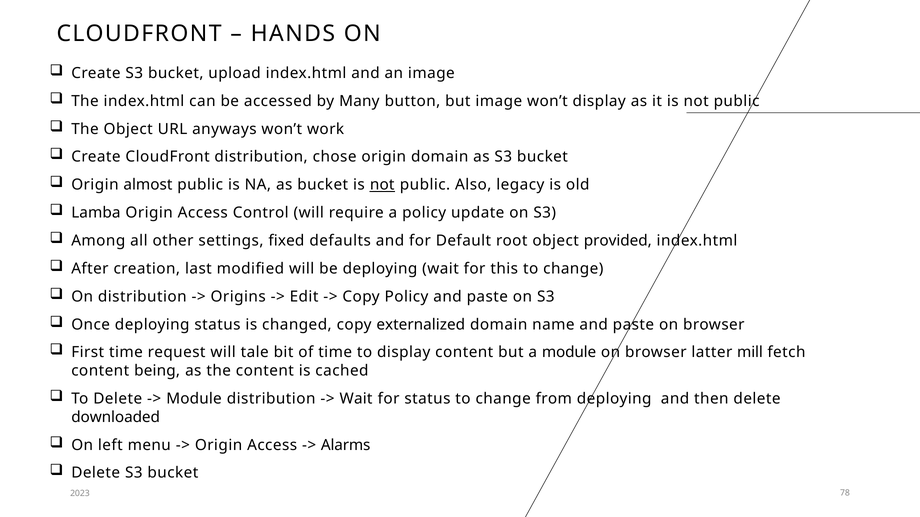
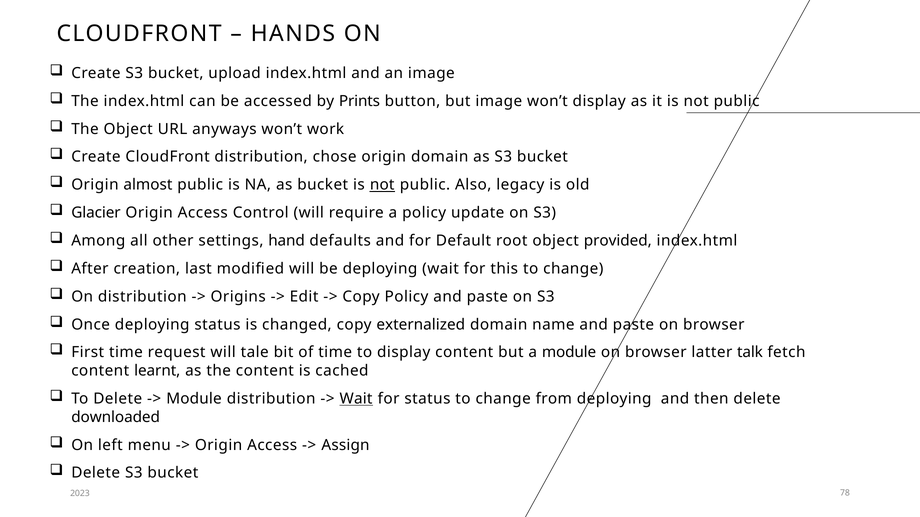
Many: Many -> Prints (359, 101)
Lamba: Lamba -> Glacier (96, 213)
fixed: fixed -> hand (287, 241)
mill: mill -> talk (750, 353)
being: being -> learnt (157, 371)
Wait underline: none -> present (356, 399)
Alarms: Alarms -> Assign (346, 445)
